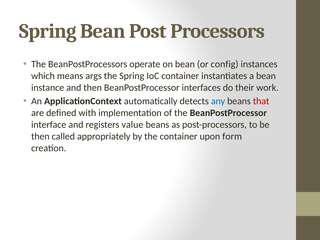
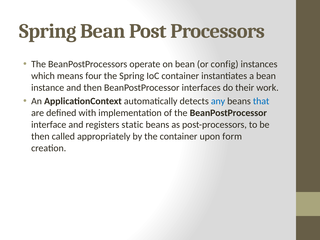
args: args -> four (94, 76)
that colour: red -> blue (261, 101)
value: value -> static (132, 125)
